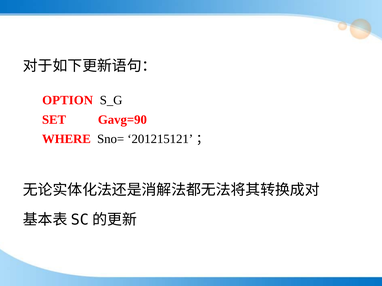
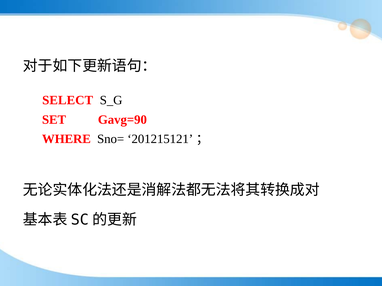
OPTION: OPTION -> SELECT (68, 100)
